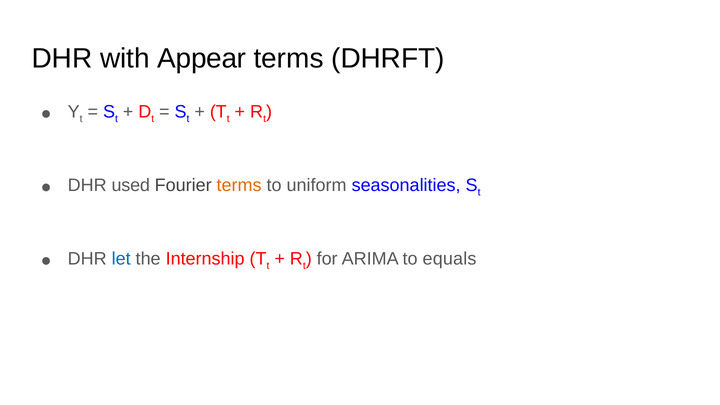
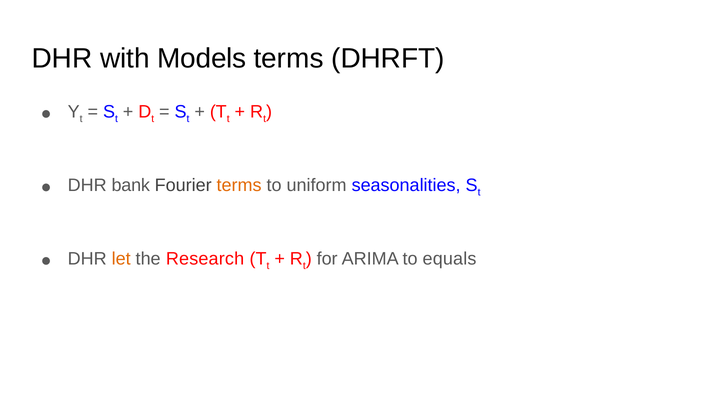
Appear: Appear -> Models (202, 58)
used: used -> bank (131, 185)
let colour: blue -> orange (121, 259)
Internship: Internship -> Research (205, 259)
